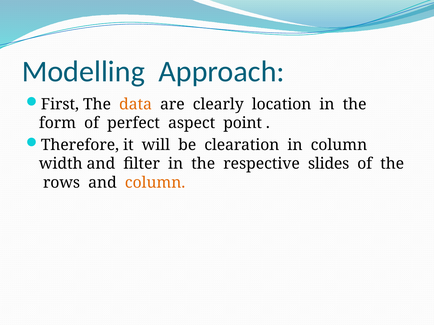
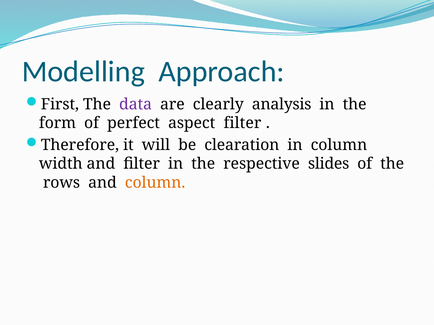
data colour: orange -> purple (136, 104)
location: location -> analysis (282, 104)
aspect point: point -> filter (242, 123)
